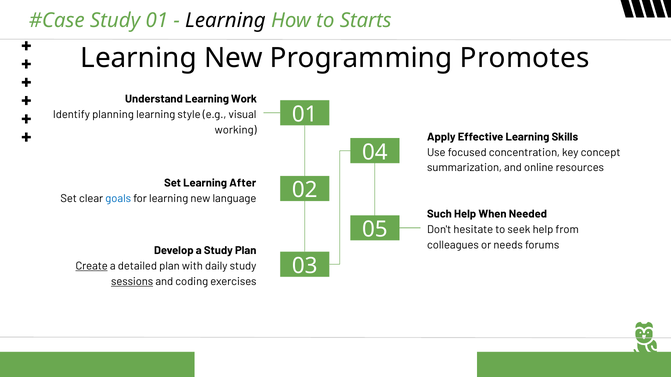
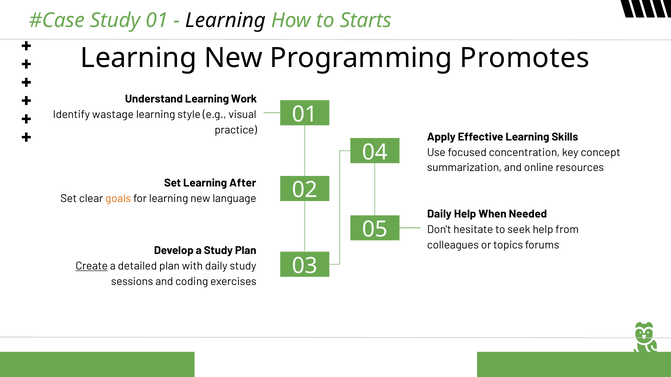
planning: planning -> wastage (113, 115)
working: working -> practice (236, 130)
goals colour: blue -> orange (118, 199)
Such: Such -> Daily (439, 214)
needs: needs -> topics (508, 245)
sessions underline: present -> none (132, 282)
